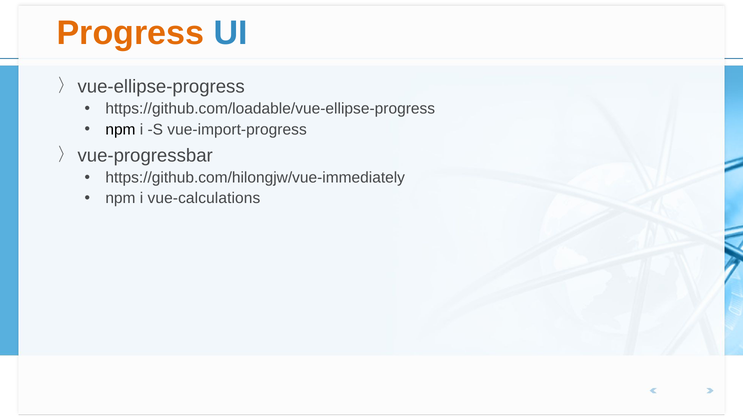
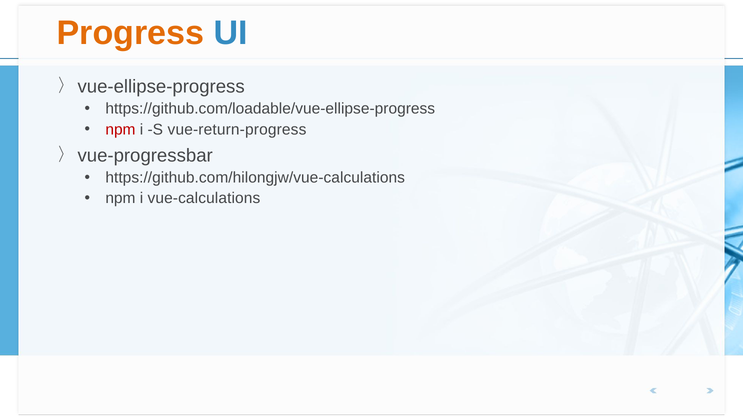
npm colour: black -> red (120, 129)
vue-import-progress: vue-import-progress -> vue-return-progress (237, 129)
https://github.com/hilongjw/vue-immediately: https://github.com/hilongjw/vue-immediately -> https://github.com/hilongjw/vue-calculations (255, 178)
